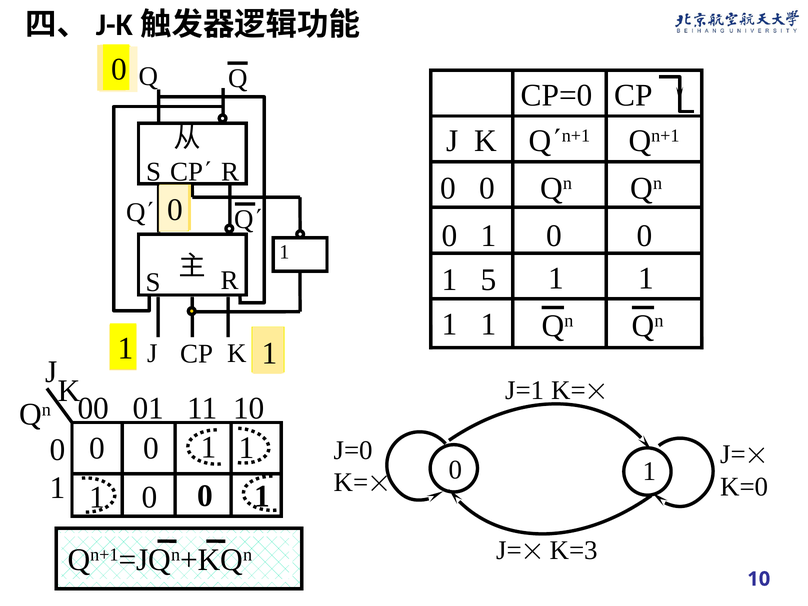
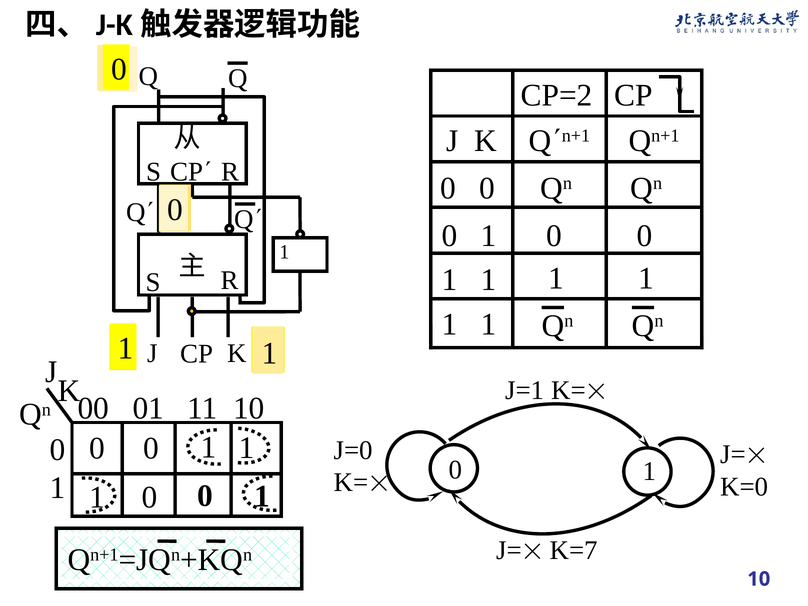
CP=0: CP=0 -> CP=2 (557, 95)
5: 5 -> 1 (489, 280)
K=3: K=3 -> K=7 (574, 550)
